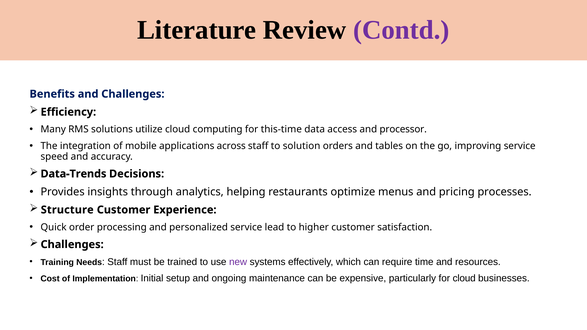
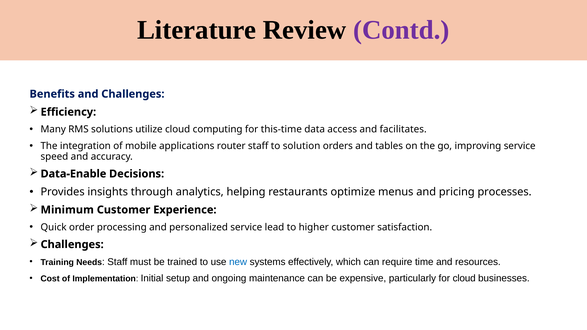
processor: processor -> facilitates (403, 129)
across: across -> router (231, 146)
Data-Trends: Data-Trends -> Data-Enable (73, 174)
Structure: Structure -> Minimum (67, 210)
new colour: purple -> blue (238, 262)
